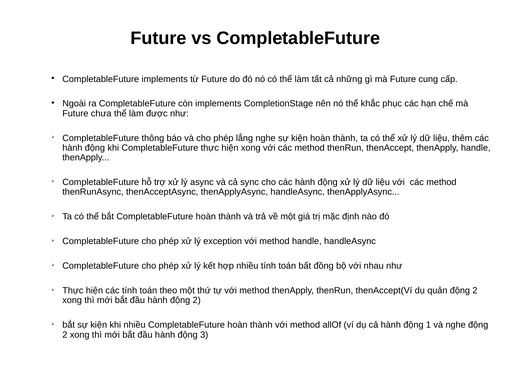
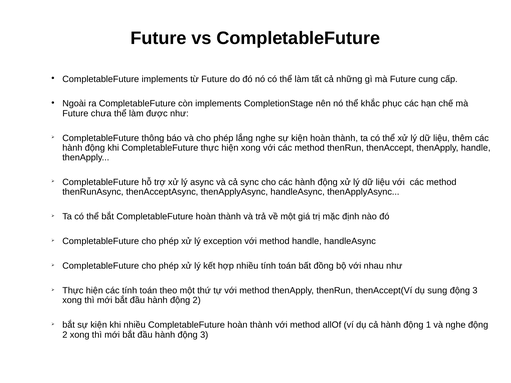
quản: quản -> sung (437, 291)
2: 2 -> 3 (475, 291)
